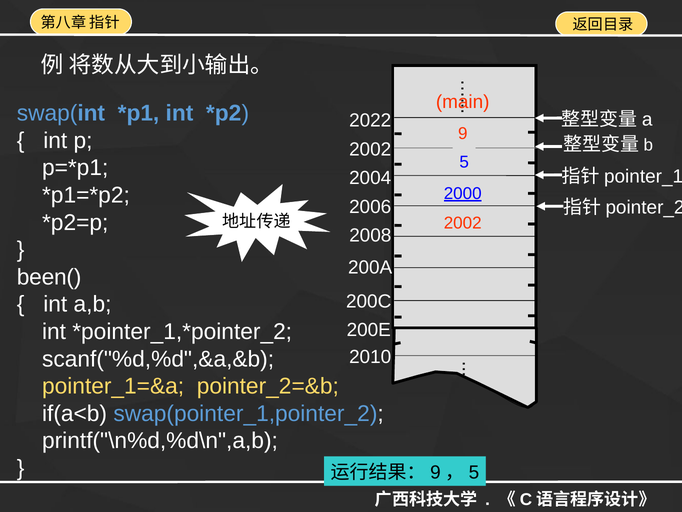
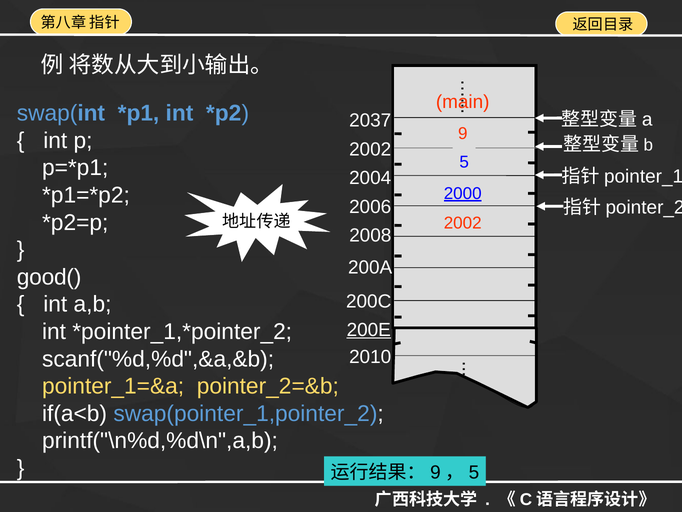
2022: 2022 -> 2037 (370, 121)
been(: been( -> good( (49, 277)
200E underline: none -> present (369, 330)
